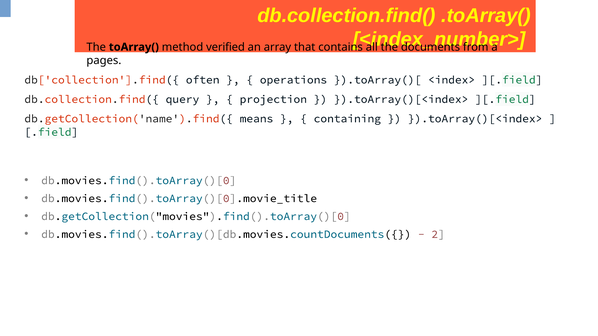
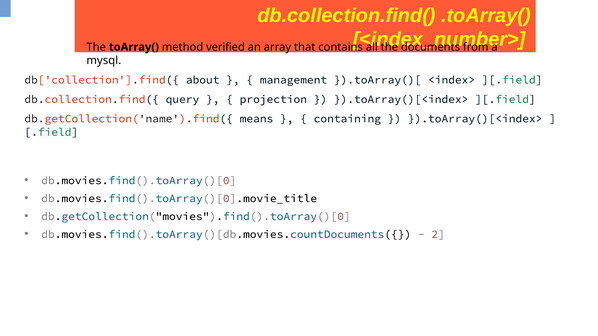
pages: pages -> mysql (104, 61)
often: often -> about (203, 80)
operations: operations -> management (293, 80)
